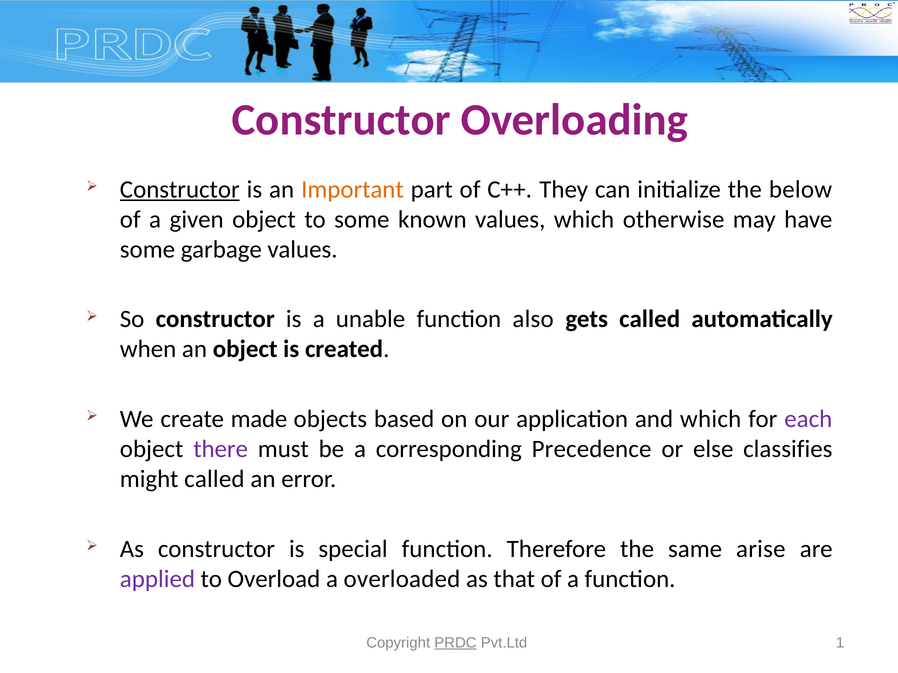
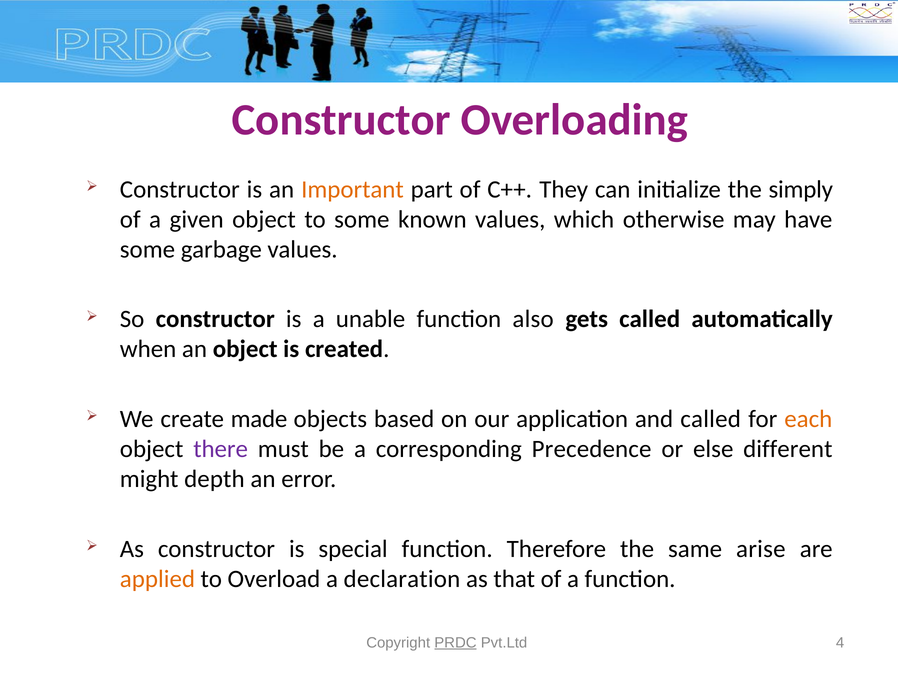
Constructor underline: present -> none (180, 190)
below: below -> simply (801, 190)
and which: which -> called (711, 419)
each colour: purple -> orange (808, 419)
classifies: classifies -> different (788, 449)
might called: called -> depth (214, 479)
applied colour: purple -> orange (157, 579)
overloaded: overloaded -> declaration (402, 579)
1: 1 -> 4 (840, 643)
